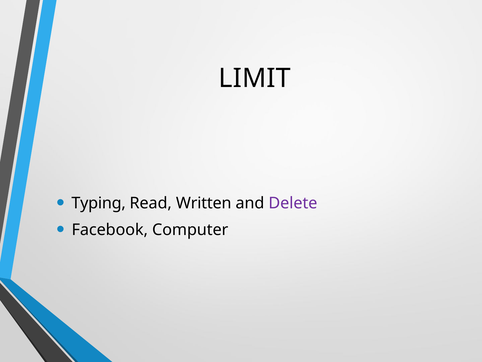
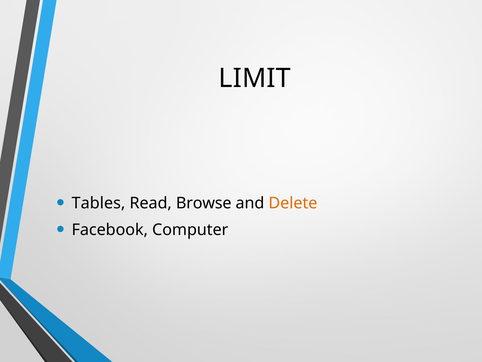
Typing: Typing -> Tables (98, 203)
Written: Written -> Browse (204, 203)
Delete colour: purple -> orange (293, 203)
